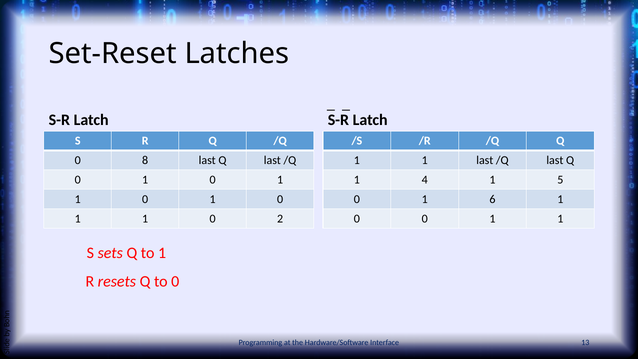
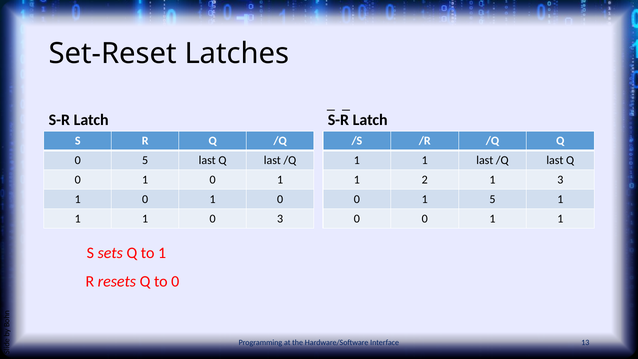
0 8: 8 -> 5 (145, 160)
4: 4 -> 2 (425, 180)
1 5: 5 -> 3 (560, 180)
1 6: 6 -> 5 (492, 199)
0 2: 2 -> 3 (280, 219)
